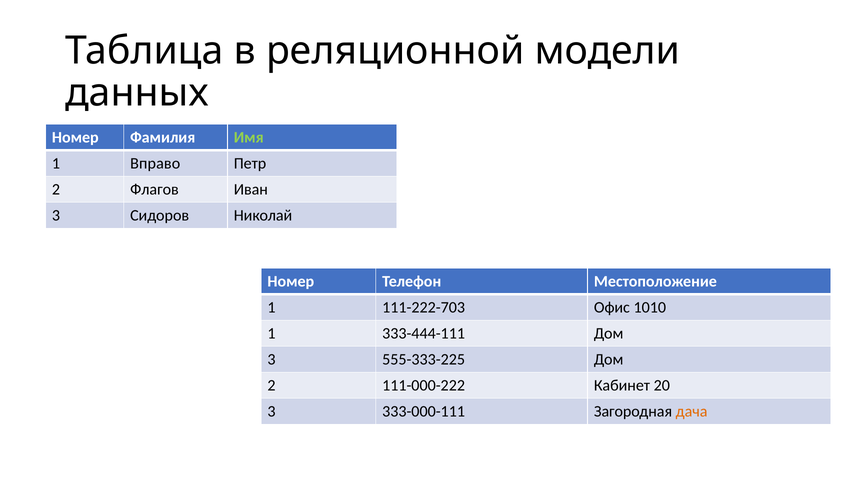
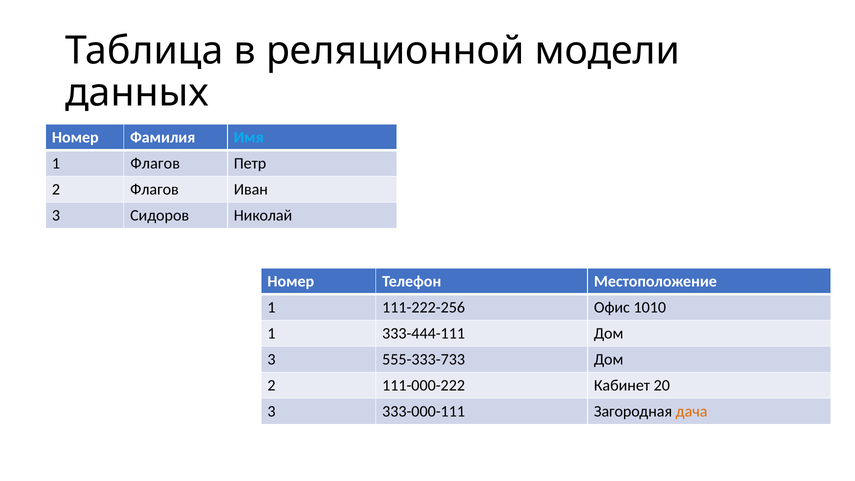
Имя colour: light green -> light blue (249, 137)
1 Вправо: Вправо -> Флагов (155, 163)
111-222-703: 111-222-703 -> 111-222-256 (424, 307)
555-333-225: 555-333-225 -> 555-333-733 (424, 359)
